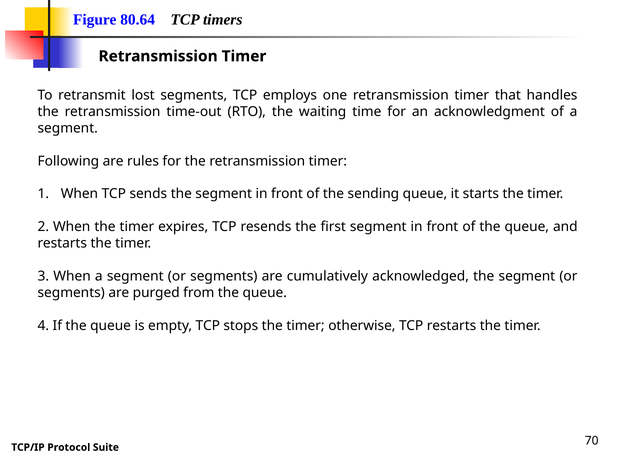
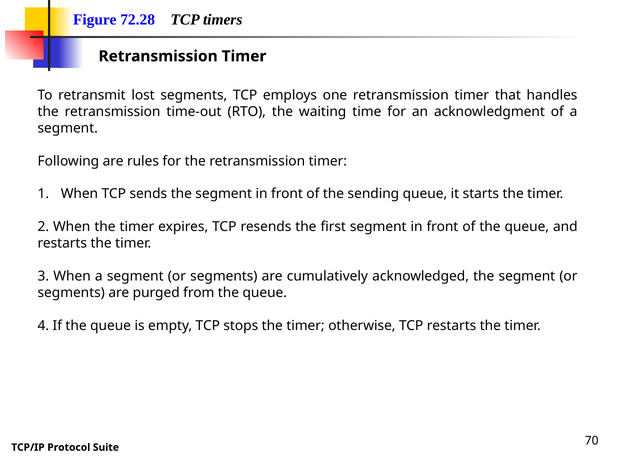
80.64: 80.64 -> 72.28 (138, 19)
